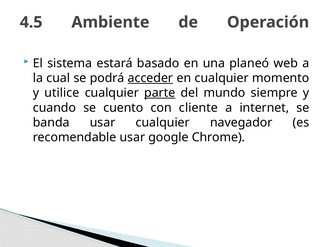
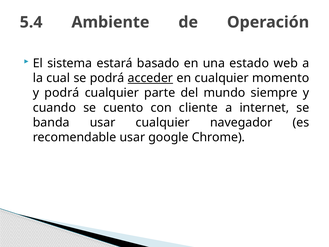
4.5: 4.5 -> 5.4 (31, 22)
planeó: planeó -> estado (249, 63)
y utilice: utilice -> podrá (62, 93)
parte underline: present -> none (160, 93)
